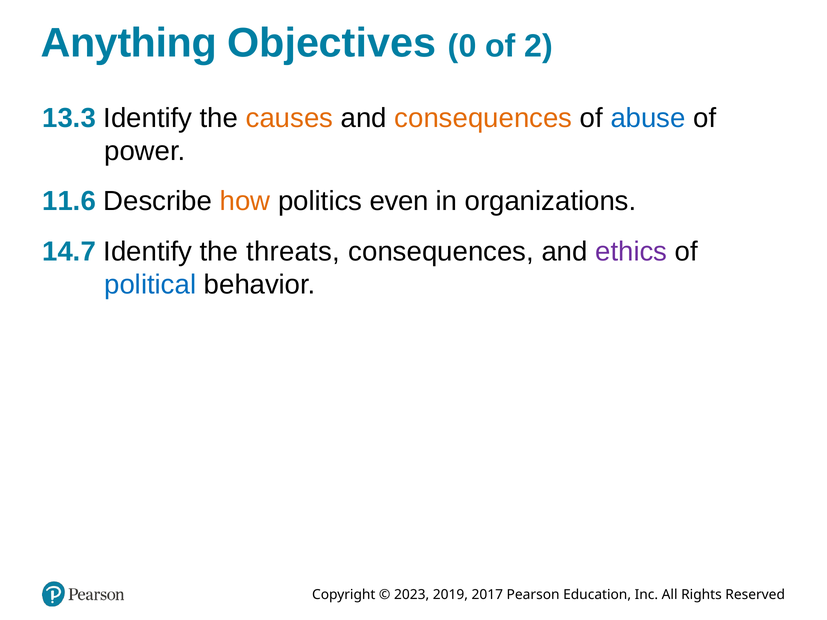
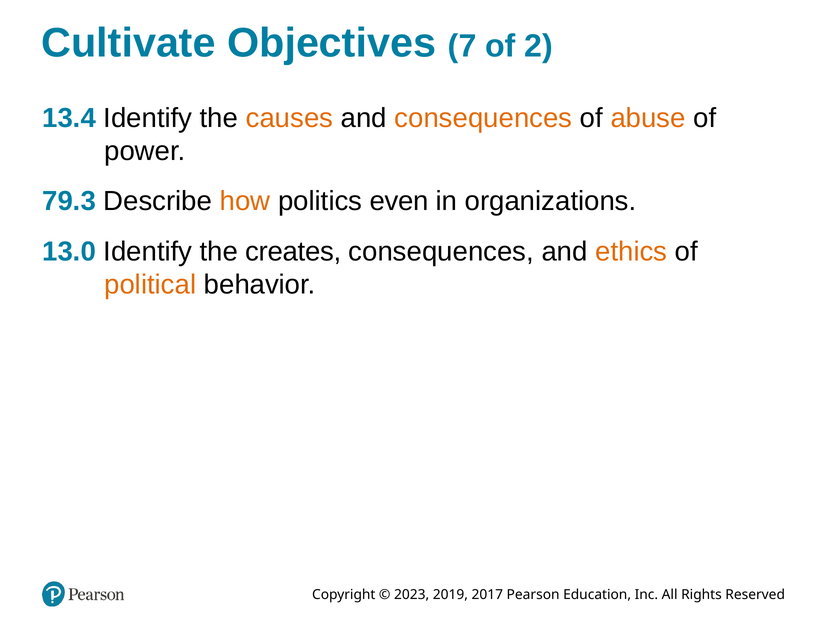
Anything: Anything -> Cultivate (129, 43)
0: 0 -> 7 (462, 46)
13.3: 13.3 -> 13.4 (69, 118)
abuse colour: blue -> orange (648, 118)
11.6: 11.6 -> 79.3 (69, 201)
14.7: 14.7 -> 13.0 (69, 252)
threats: threats -> creates (293, 252)
ethics colour: purple -> orange (631, 252)
political colour: blue -> orange (150, 285)
